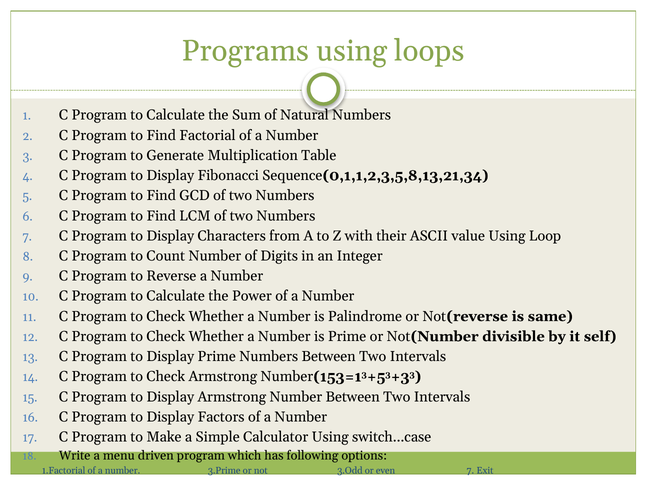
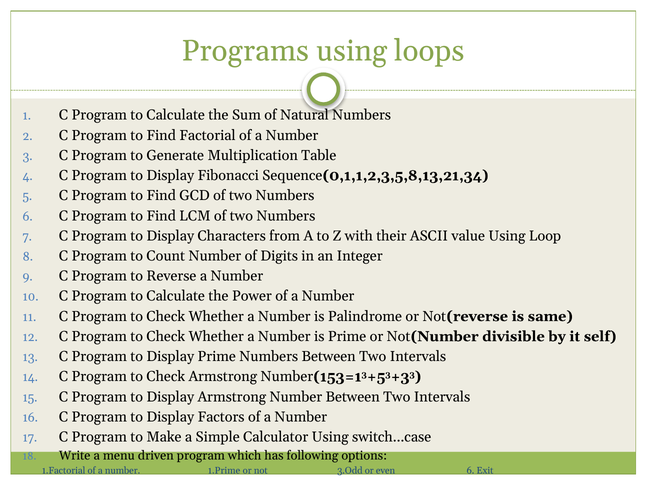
3.Prime: 3.Prime -> 1.Prime (224, 471)
even 7: 7 -> 6 (470, 471)
